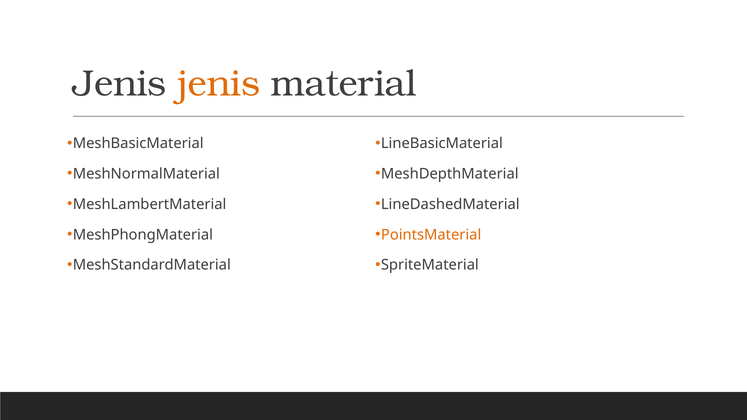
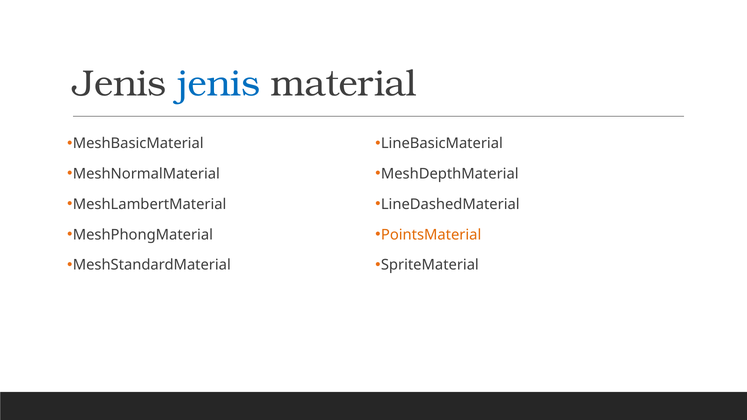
jenis colour: orange -> blue (219, 84)
